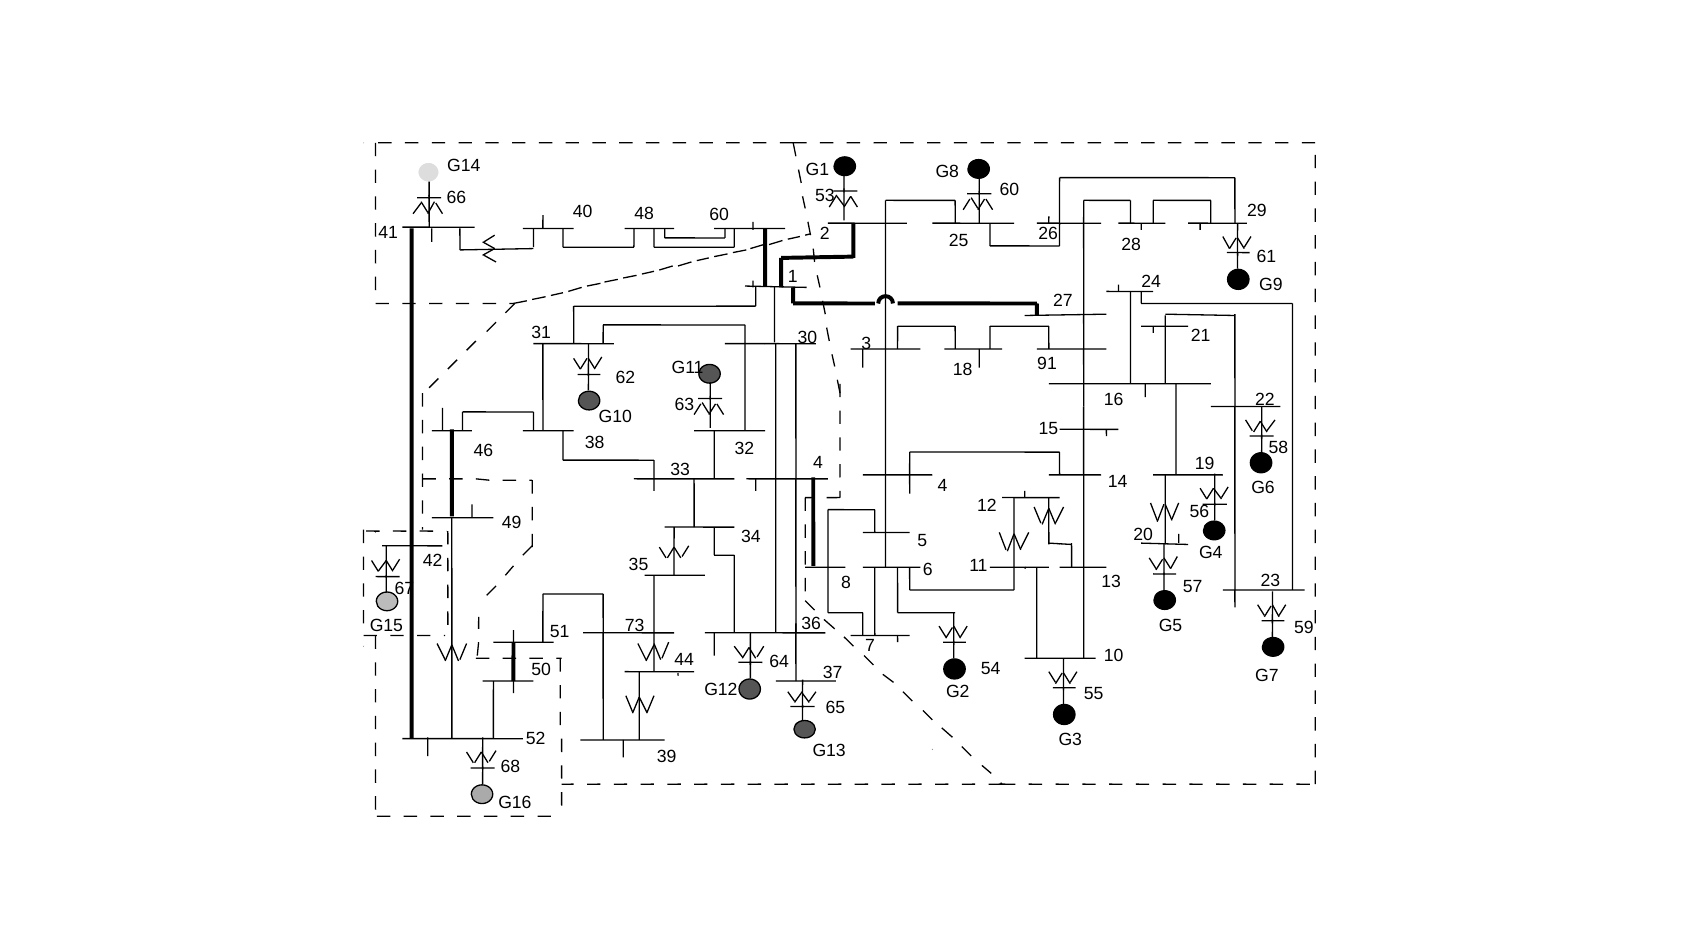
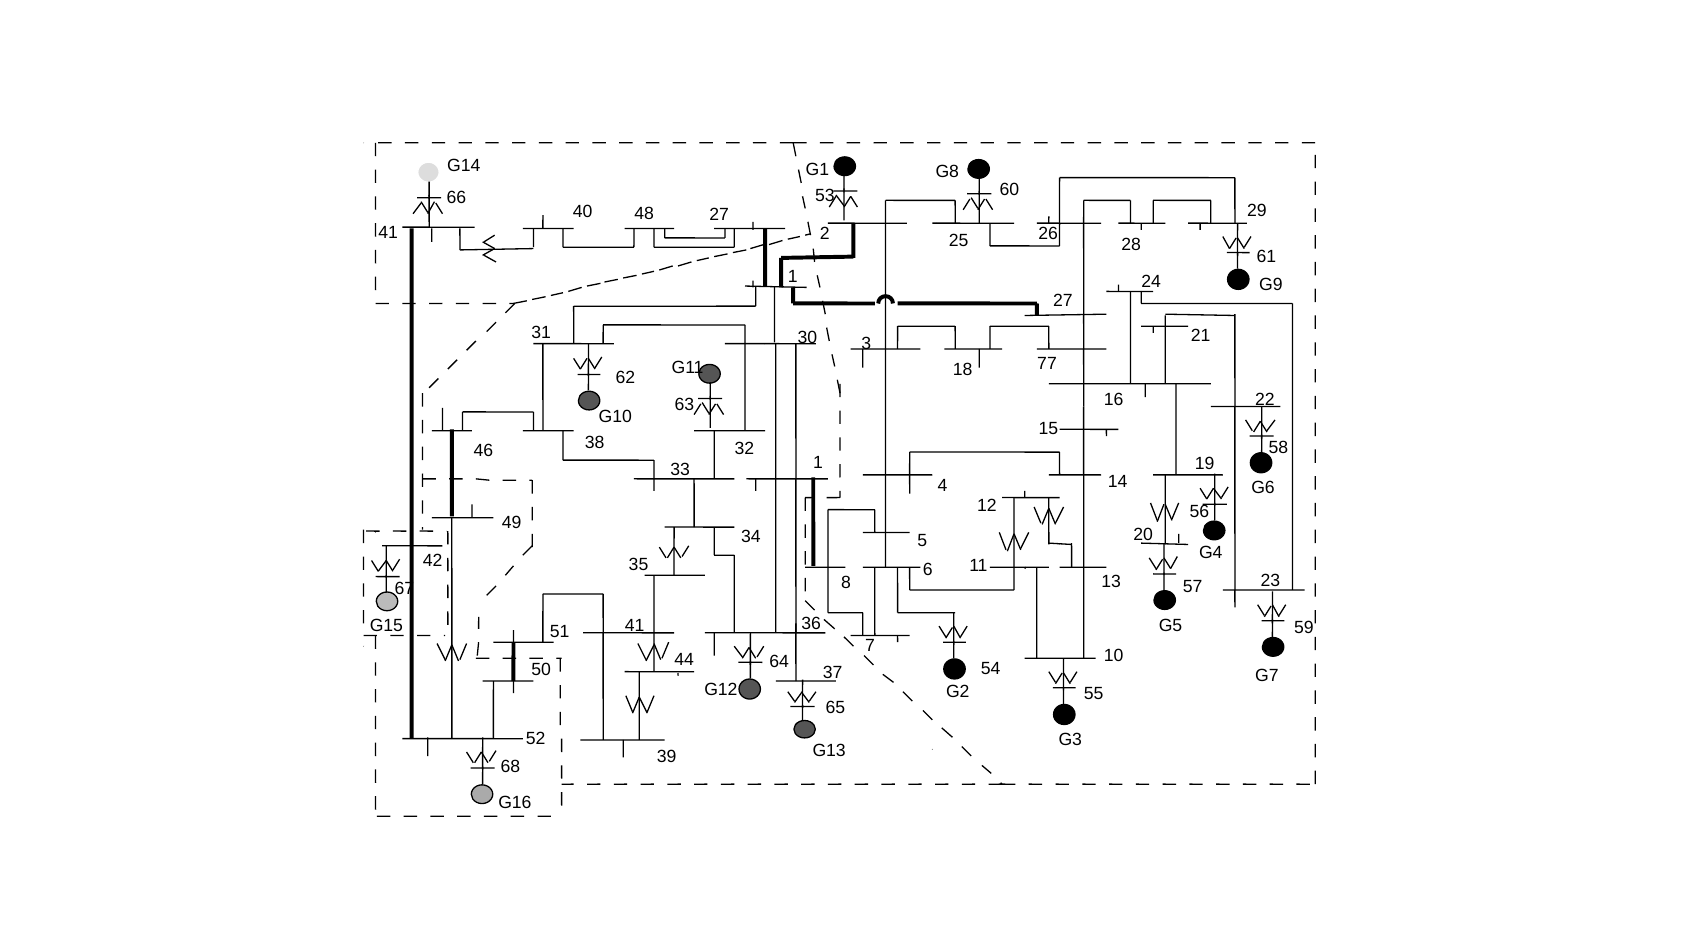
48 60: 60 -> 27 (719, 215)
91: 91 -> 77 (1047, 363)
33 4: 4 -> 1 (818, 462)
51 73: 73 -> 41 (635, 626)
